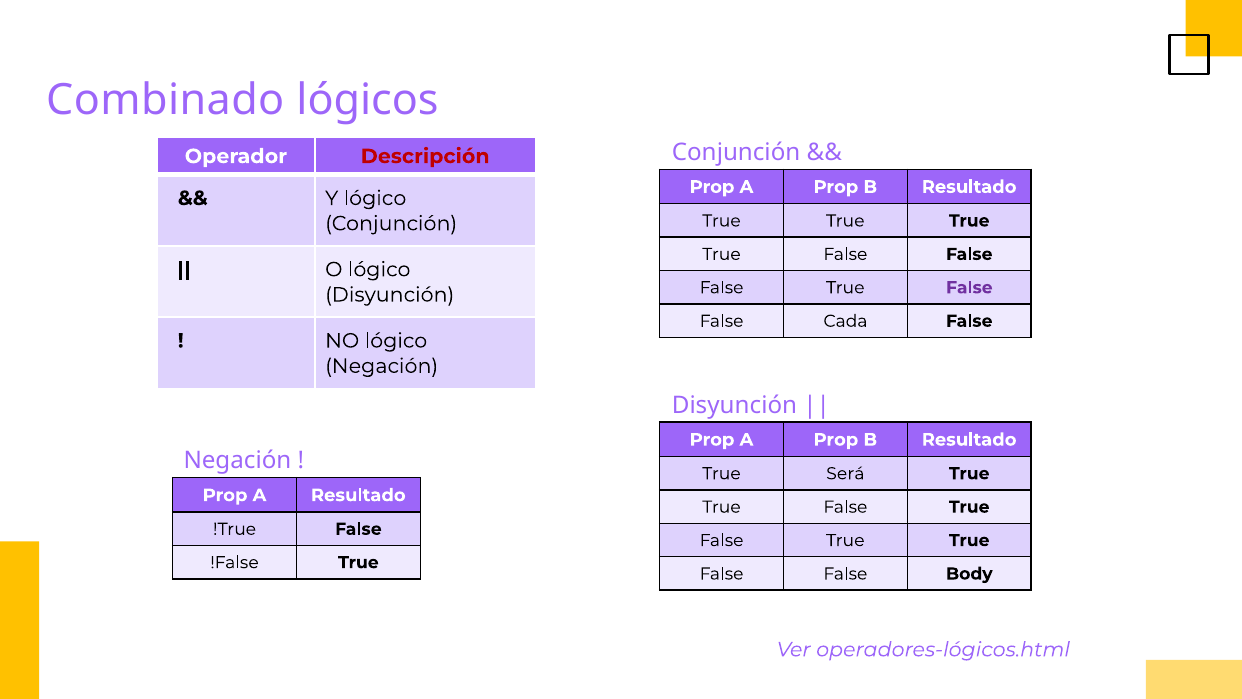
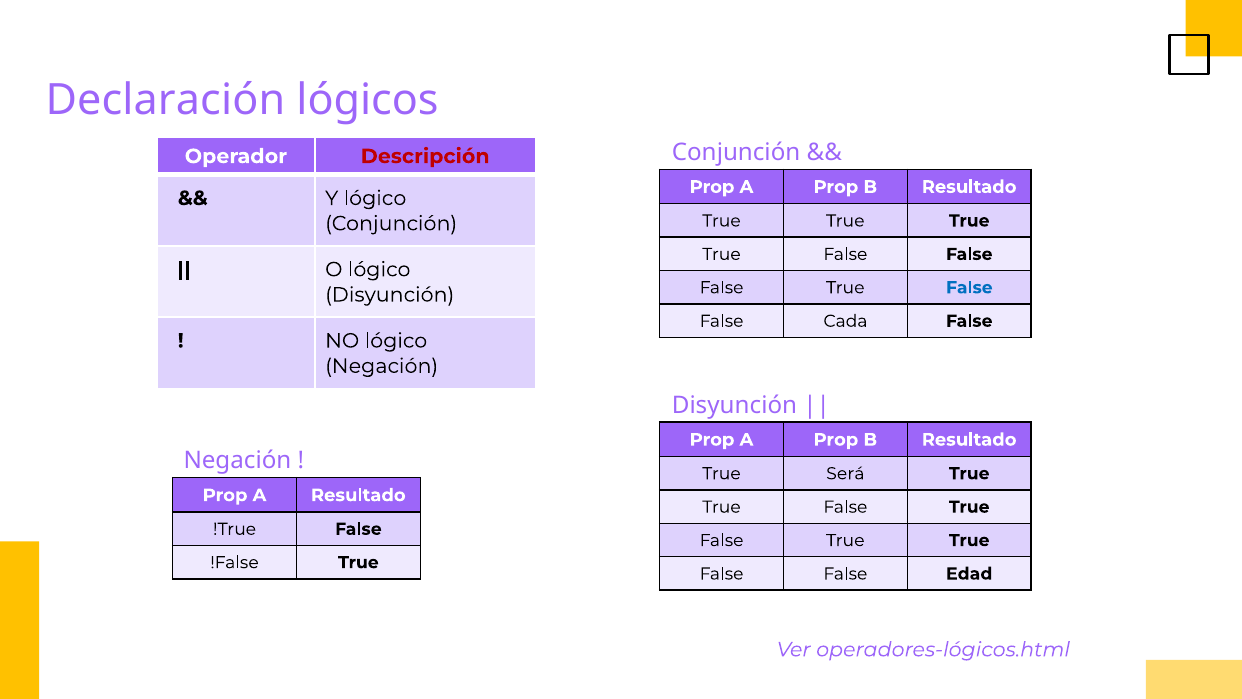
Combinado: Combinado -> Declaración (165, 100)
False colour: purple -> blue (969, 287)
Body: Body -> Edad (969, 574)
